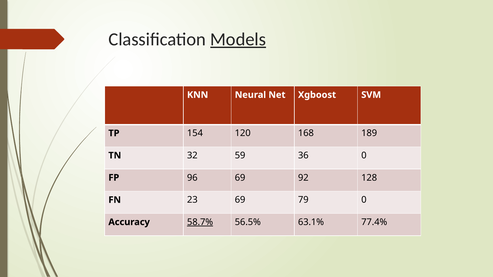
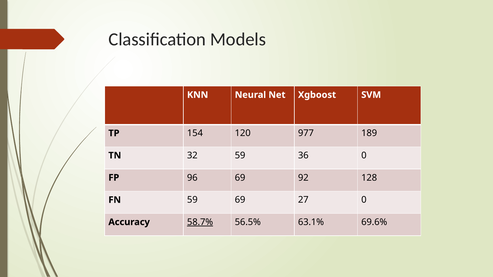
Models underline: present -> none (238, 39)
168: 168 -> 977 (306, 133)
FN 23: 23 -> 59 (192, 200)
79: 79 -> 27 (303, 200)
77.4%: 77.4% -> 69.6% (374, 222)
